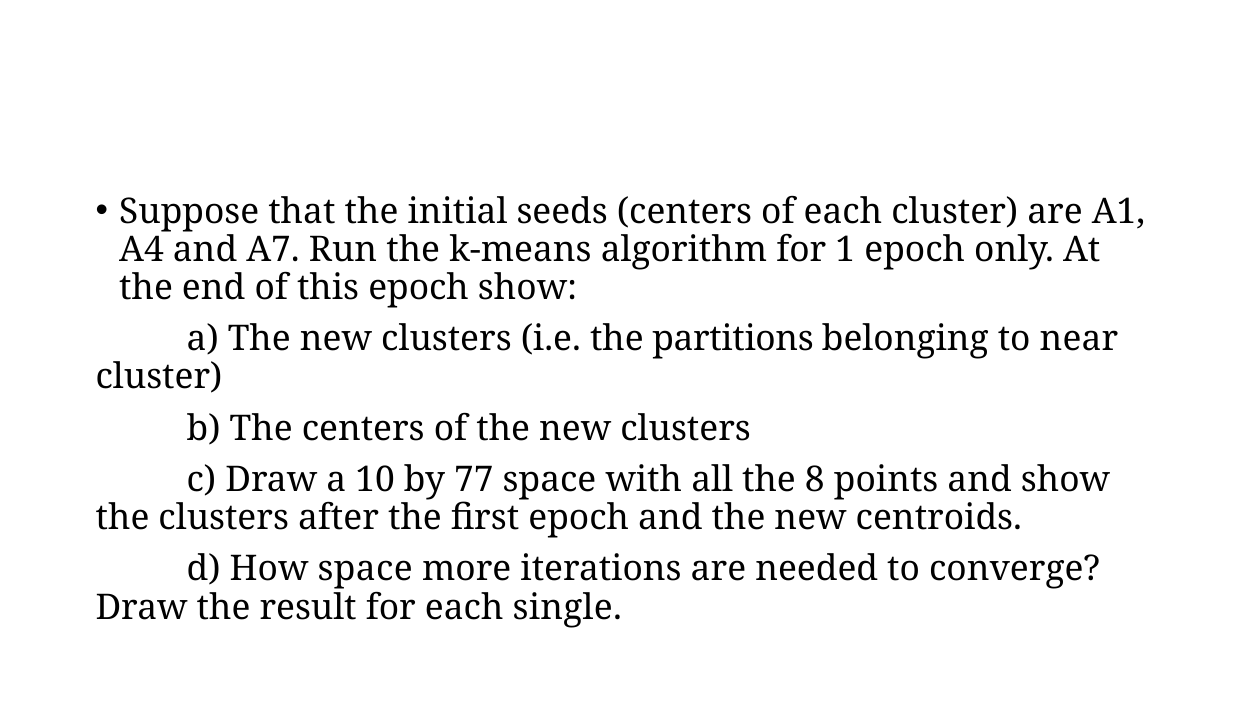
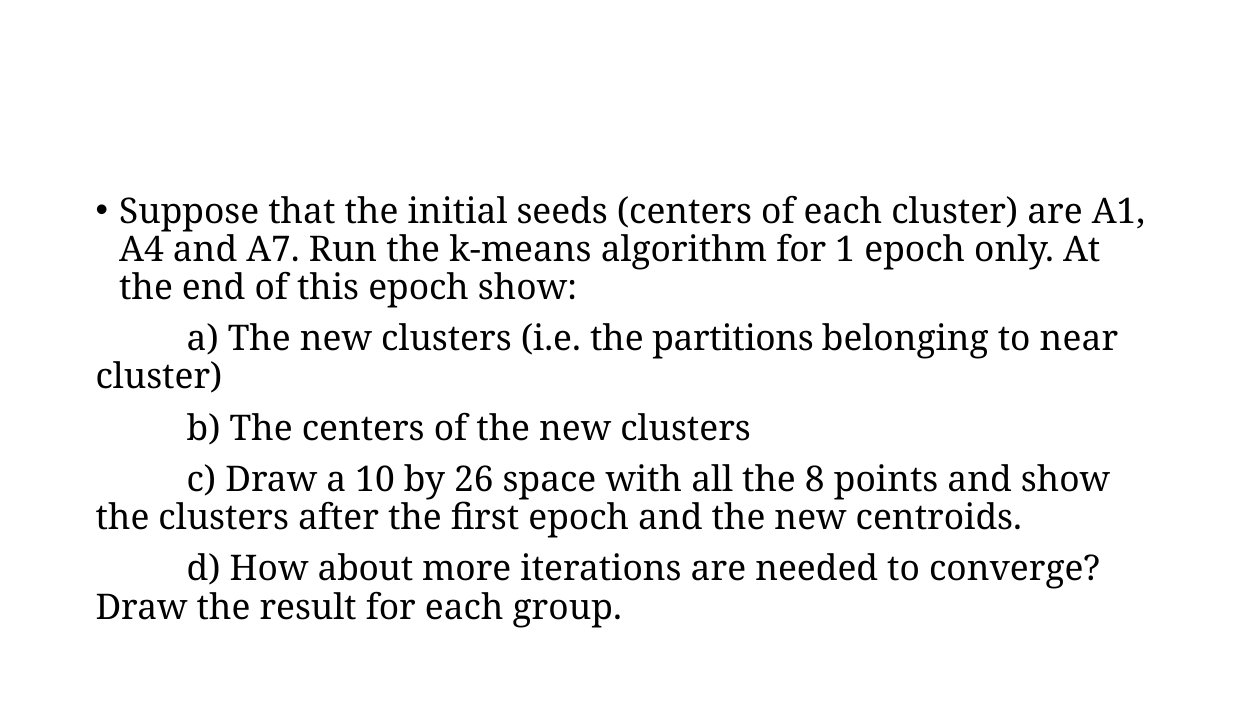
77: 77 -> 26 (474, 480)
How space: space -> about (365, 569)
single: single -> group (567, 607)
